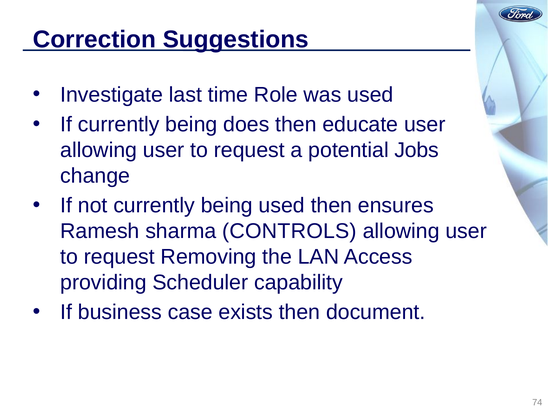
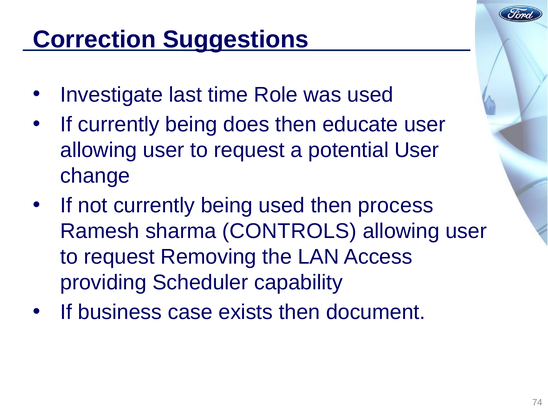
potential Jobs: Jobs -> User (417, 150)
ensures: ensures -> process (396, 206)
